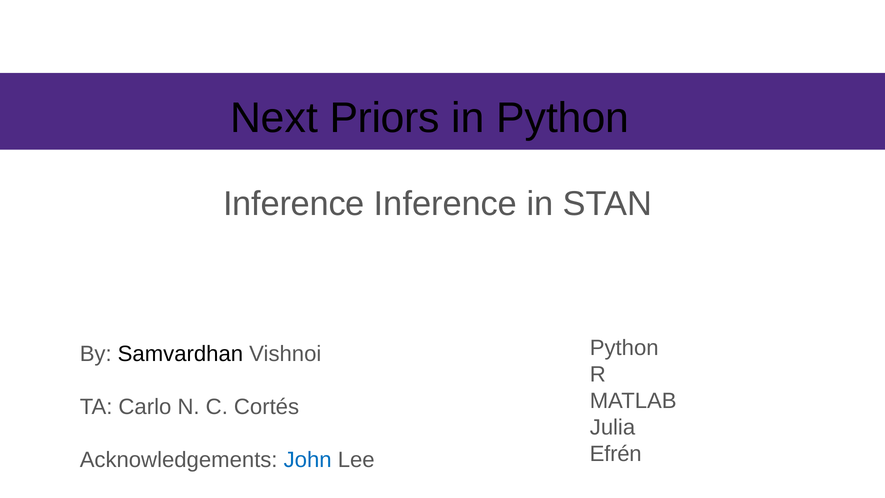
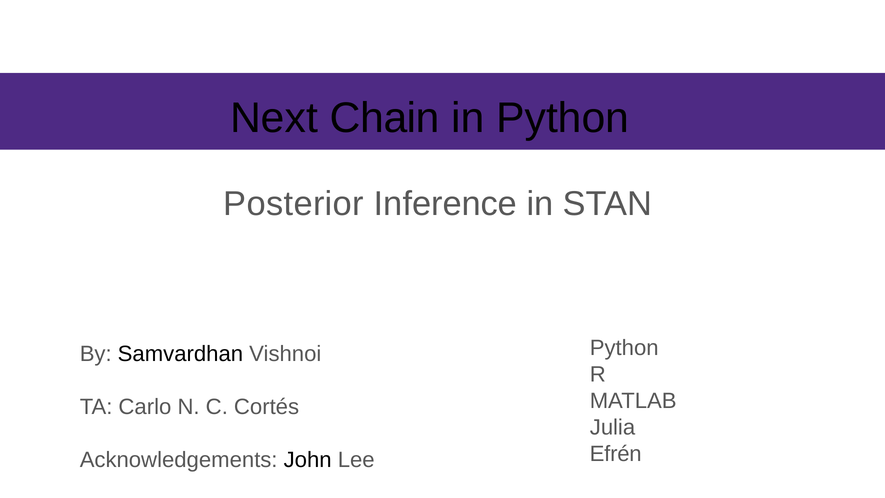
Priors: Priors -> Chain (385, 118)
Inference: Inference -> Posterior (294, 204)
John colour: blue -> black (308, 460)
